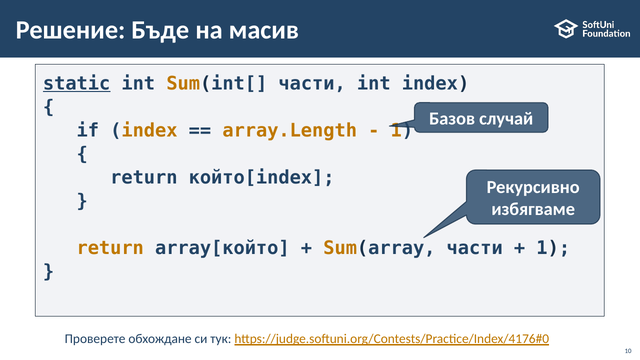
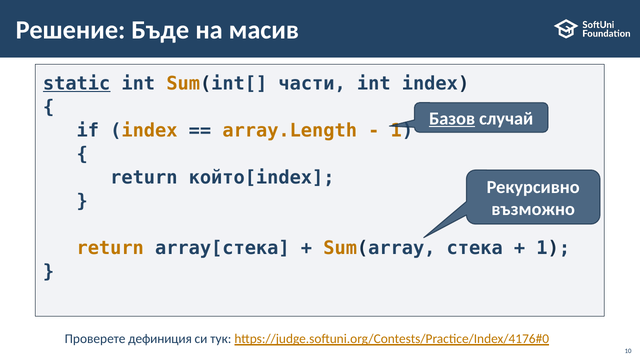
Базов underline: none -> present (452, 119)
избягваме: избягваме -> възможно (533, 209)
array[който: array[който -> array[стека (222, 248)
Sum(array части: части -> стека (475, 248)
обхождане: обхождане -> дефиниция (160, 339)
